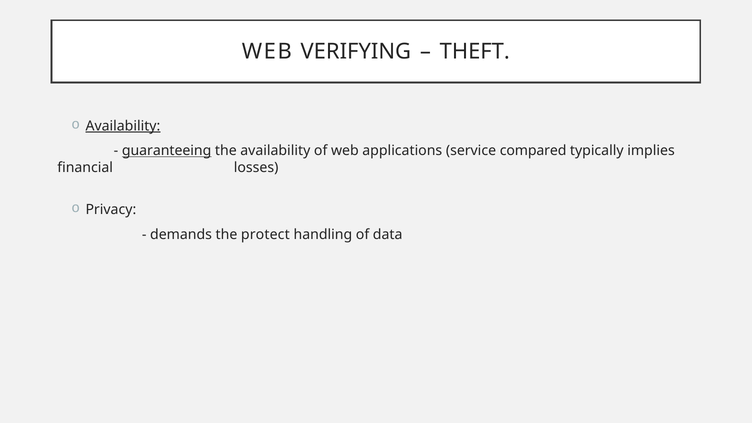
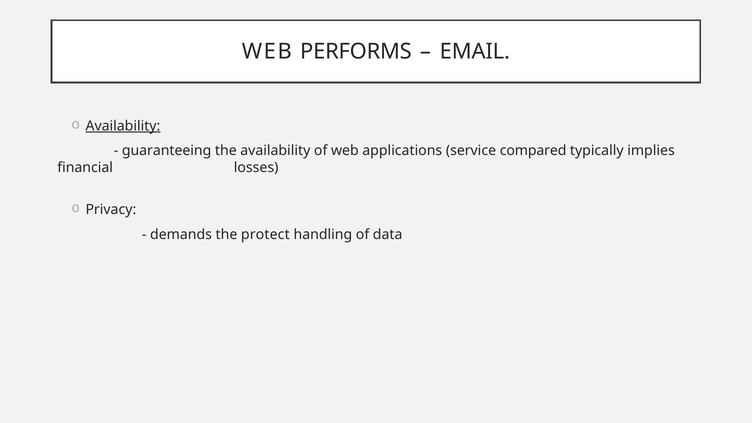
VERIFYING: VERIFYING -> PERFORMS (356, 51)
THEFT: THEFT -> EMAIL (475, 51)
guaranteeing underline: present -> none (167, 151)
